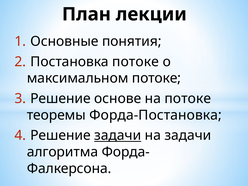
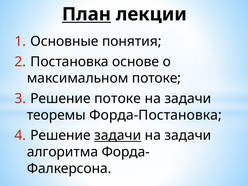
План underline: none -> present (86, 14)
Постановка потоке: потоке -> основе (136, 62)
Решение основе: основе -> потоке (118, 99)
потоке: потоке -> задачи (188, 99)
